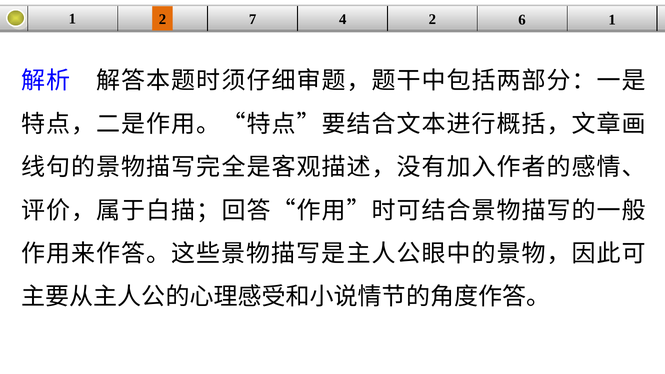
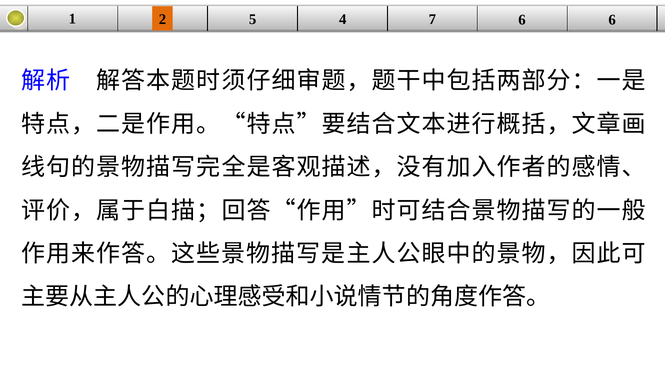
7: 7 -> 5 (253, 19)
4 2: 2 -> 7 (432, 19)
6 1: 1 -> 6 (612, 20)
